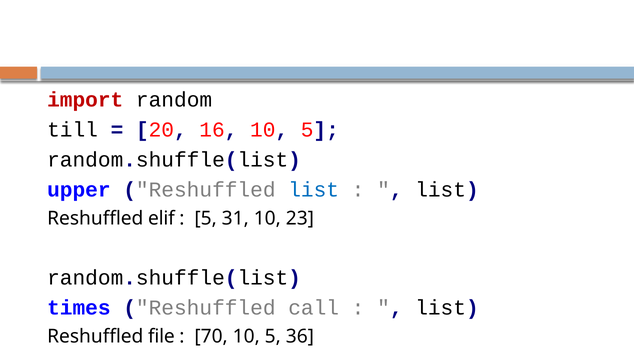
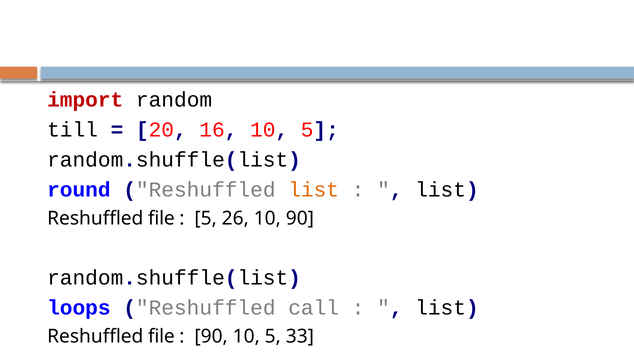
upper: upper -> round (79, 190)
list colour: blue -> orange (314, 190)
elif: elif -> file (161, 218)
31: 31 -> 26 (235, 218)
10 23: 23 -> 90 (300, 218)
times: times -> loops (79, 307)
70: 70 -> 90 (211, 336)
36: 36 -> 33 (300, 336)
